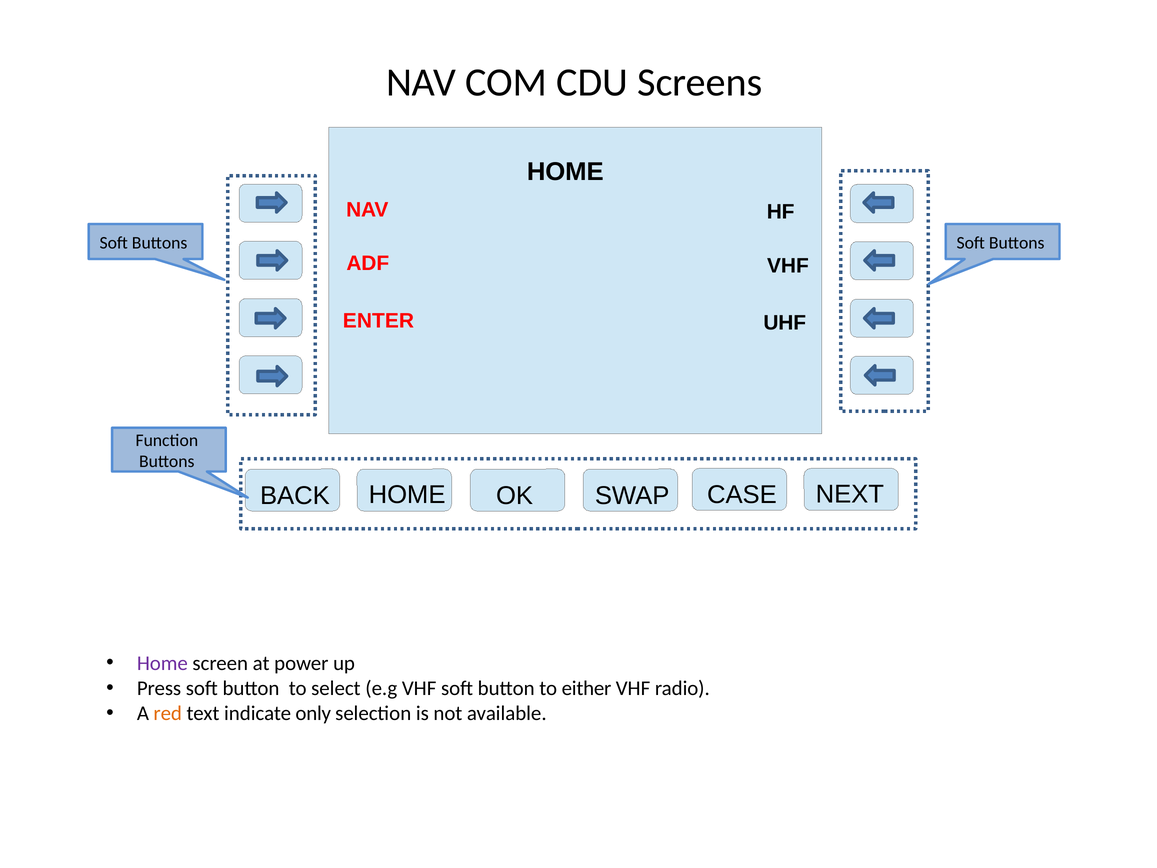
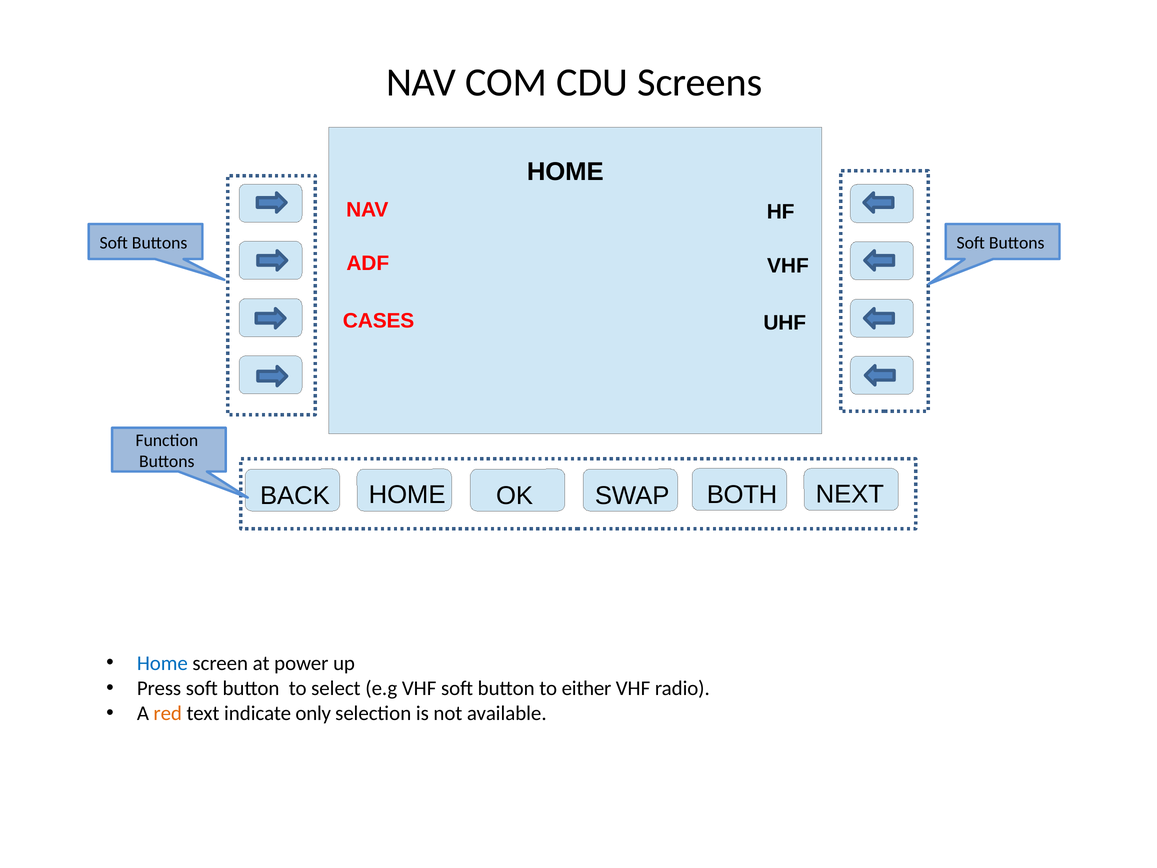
ENTER: ENTER -> CASES (379, 321)
CASE: CASE -> BOTH (742, 495)
Home colour: purple -> blue (162, 663)
